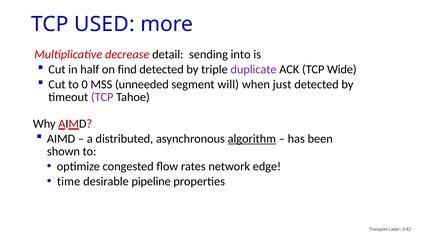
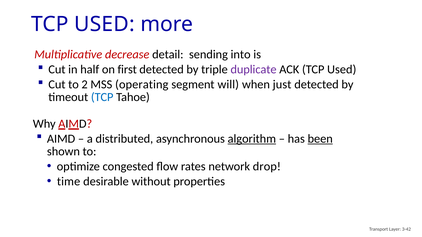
find: find -> first (127, 70)
ACK TCP Wide: Wide -> Used (342, 70)
0: 0 -> 2 (85, 85)
unneeded: unneeded -> operating (142, 85)
TCP colour: purple -> blue (102, 97)
been underline: none -> present (320, 139)
edge: edge -> drop (267, 167)
pipeline: pipeline -> without (151, 182)
